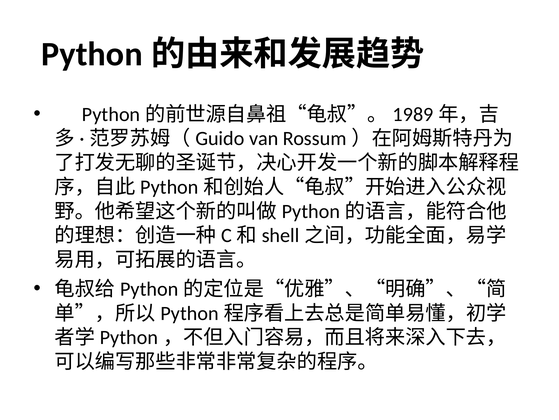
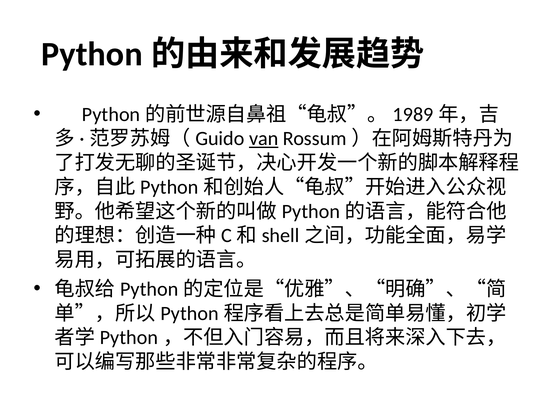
van underline: none -> present (264, 138)
